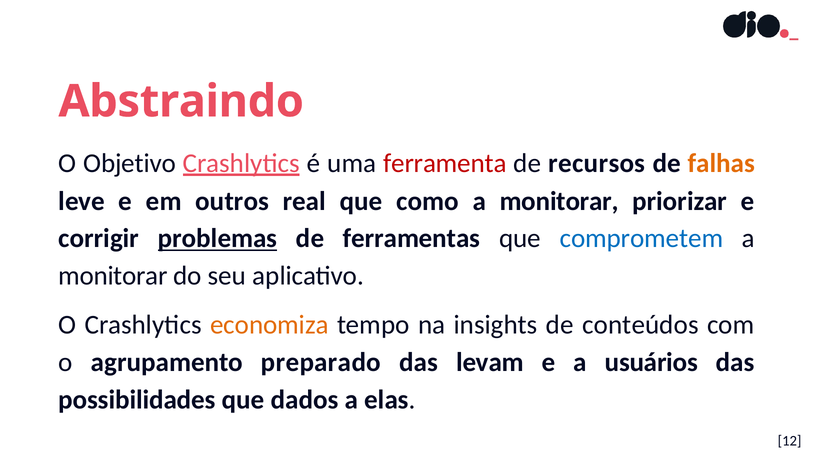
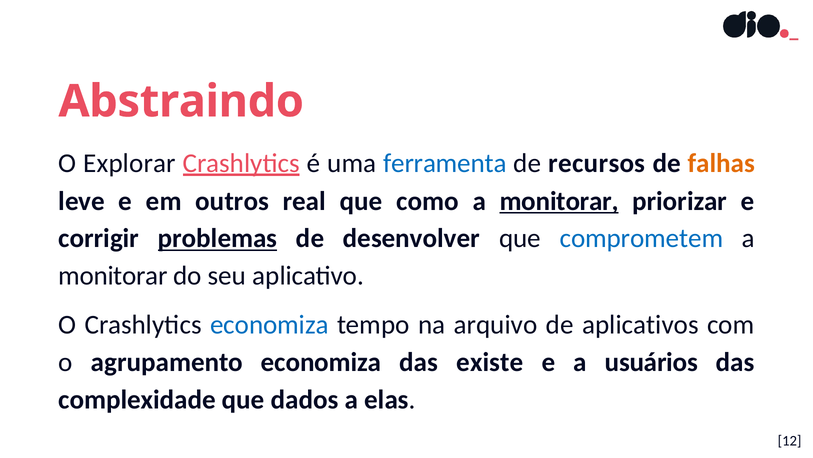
Objetivo: Objetivo -> Explorar (130, 163)
ferramenta colour: red -> blue (445, 163)
monitorar underline: none -> present (559, 201)
ferramentas: ferramentas -> desenvolver (411, 238)
economiza colour: orange -> blue (269, 324)
insights: insights -> arquivo (496, 324)
conteúdos: conteúdos -> aplicativos (640, 324)
agrupamento preparado: preparado -> economiza (321, 362)
levam: levam -> existe (490, 362)
possibilidades: possibilidades -> complexidade (137, 399)
